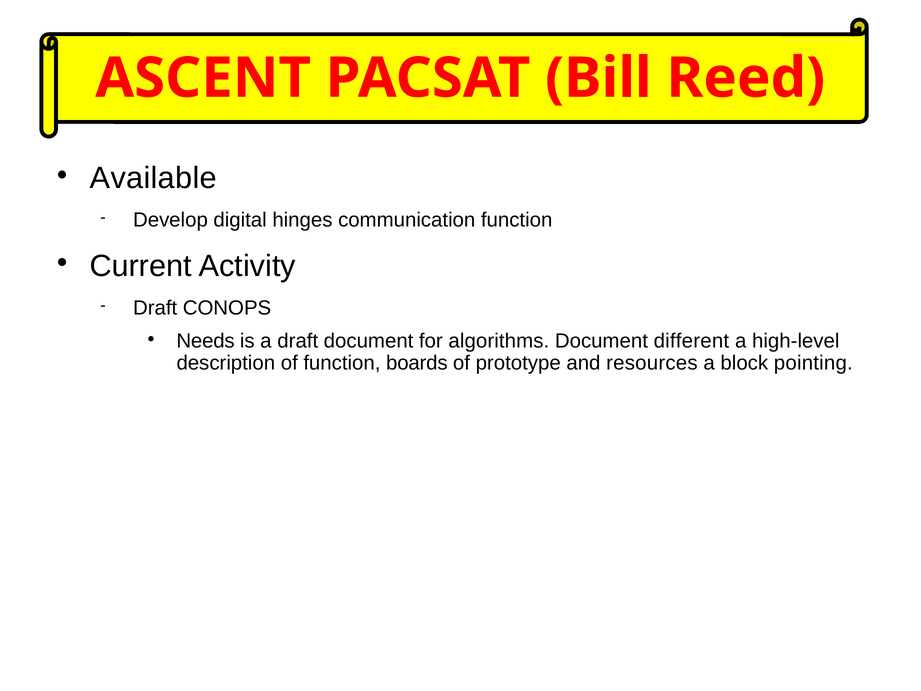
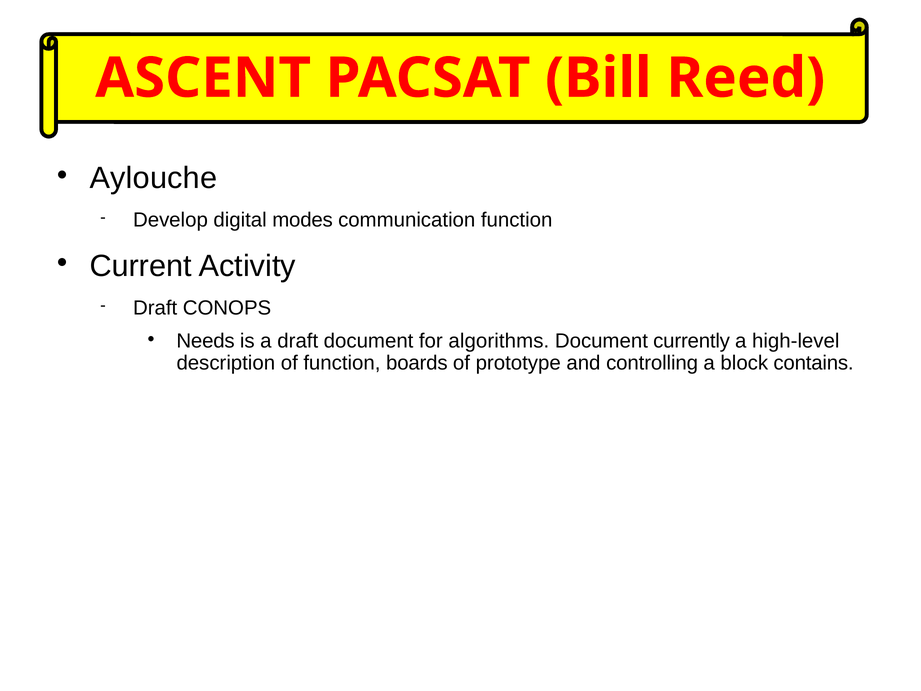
Available: Available -> Aylouche (153, 178)
hinges: hinges -> modes (303, 220)
different: different -> currently (692, 341)
resources: resources -> controlling (652, 363)
pointing: pointing -> contains (814, 363)
